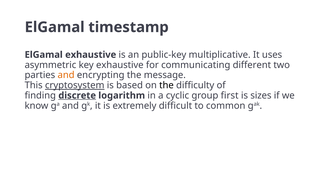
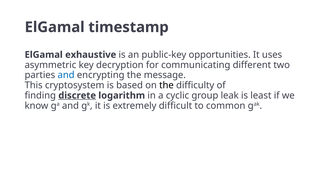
multiplicative: multiplicative -> opportunities (220, 55)
key exhaustive: exhaustive -> decryption (120, 65)
and colour: orange -> blue (66, 75)
cryptosystem underline: present -> none (75, 85)
first: first -> leak (230, 95)
sizes: sizes -> least (261, 95)
